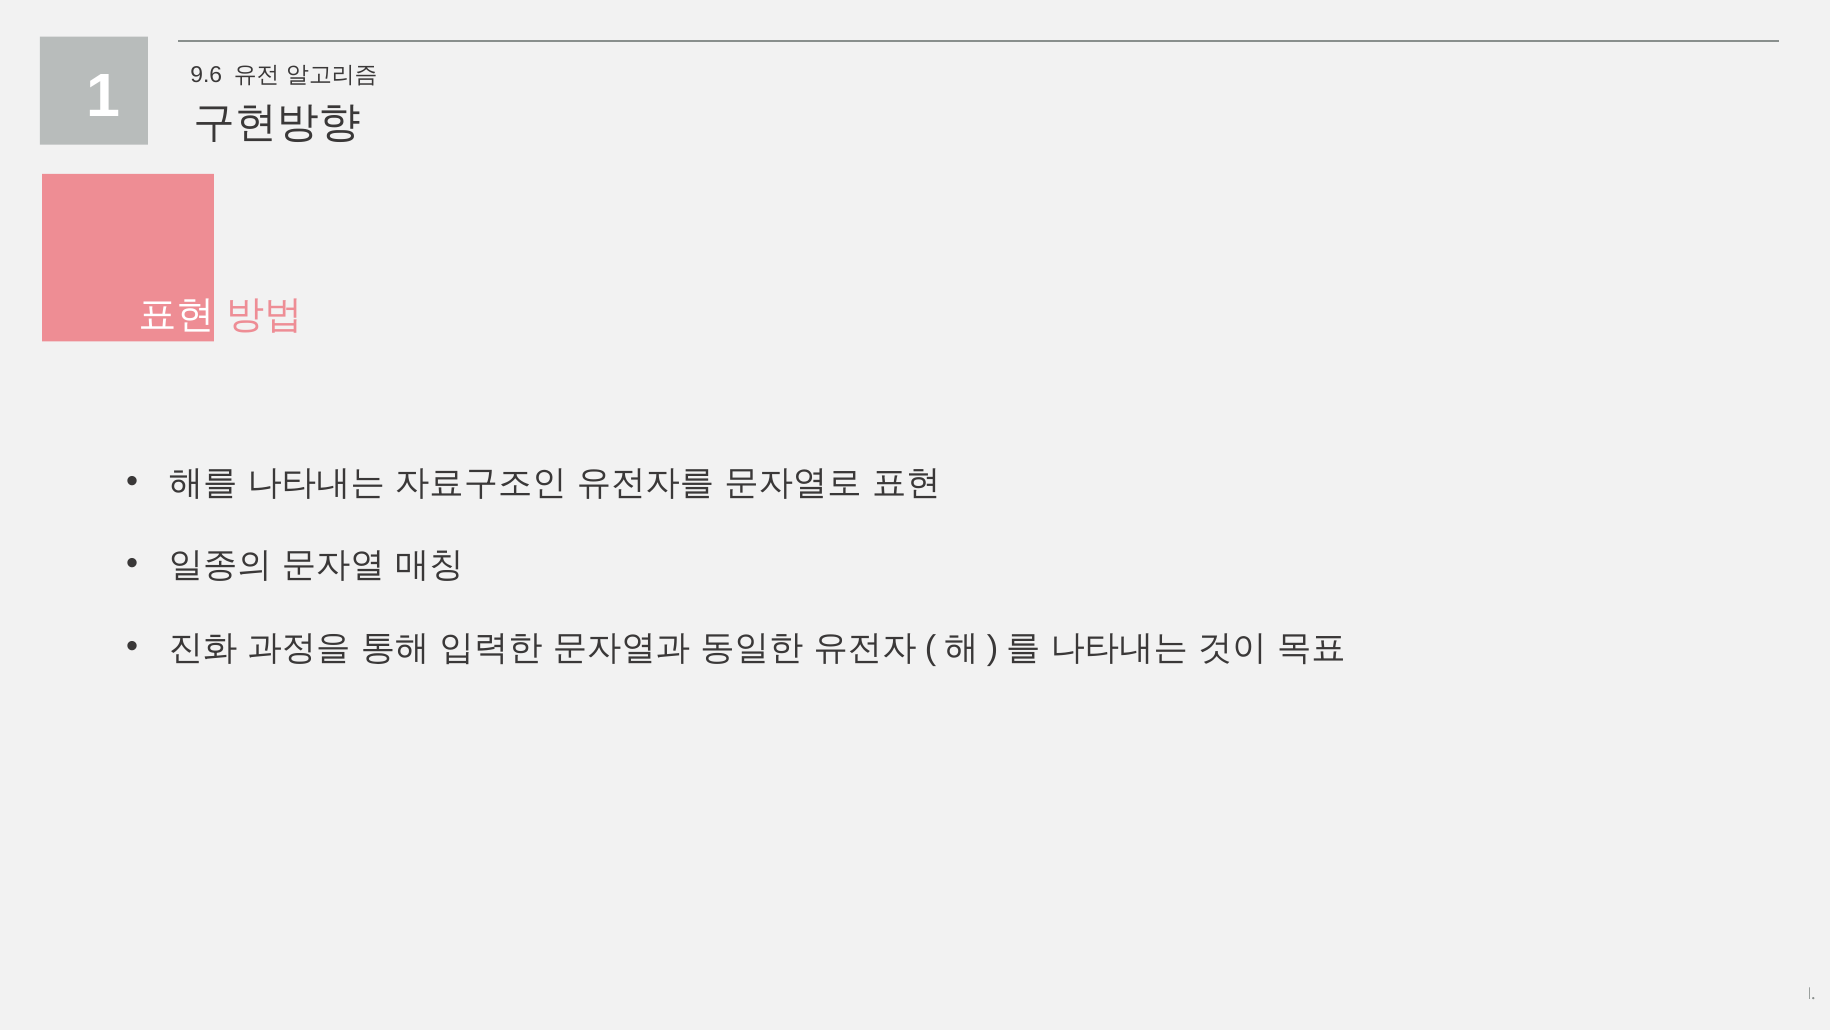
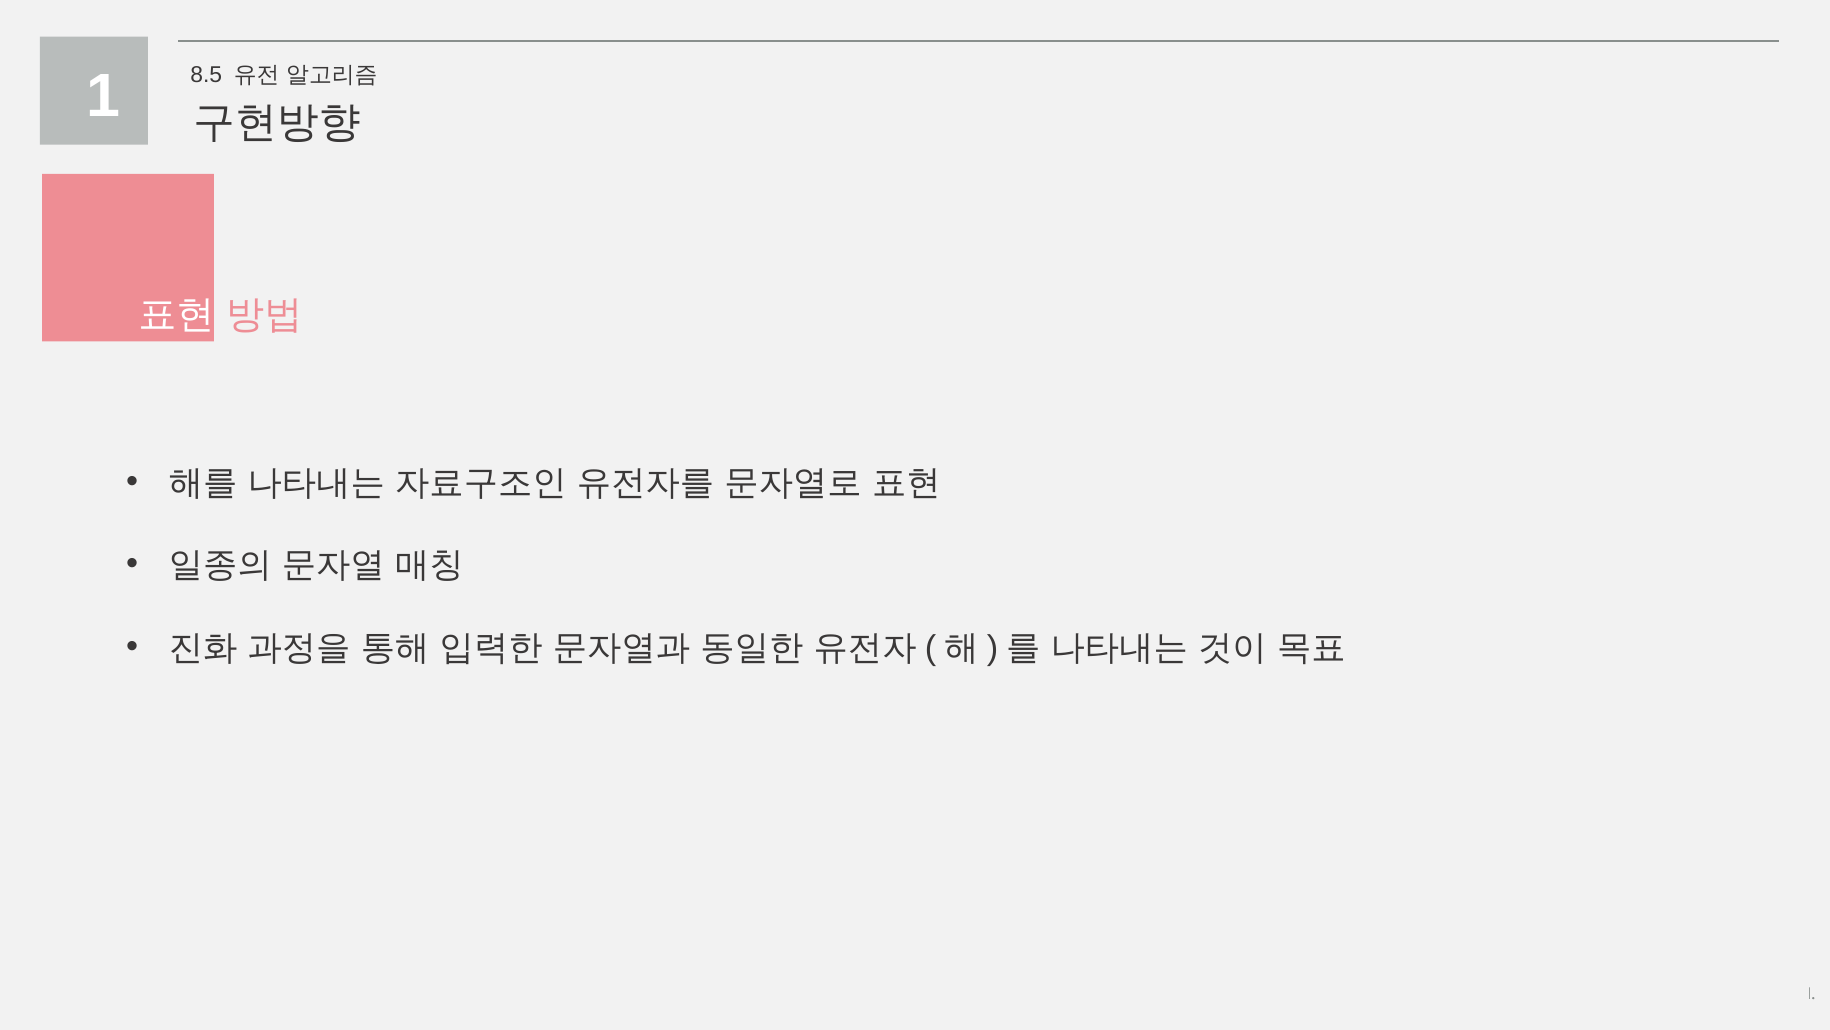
9.6: 9.6 -> 8.5 (206, 75)
